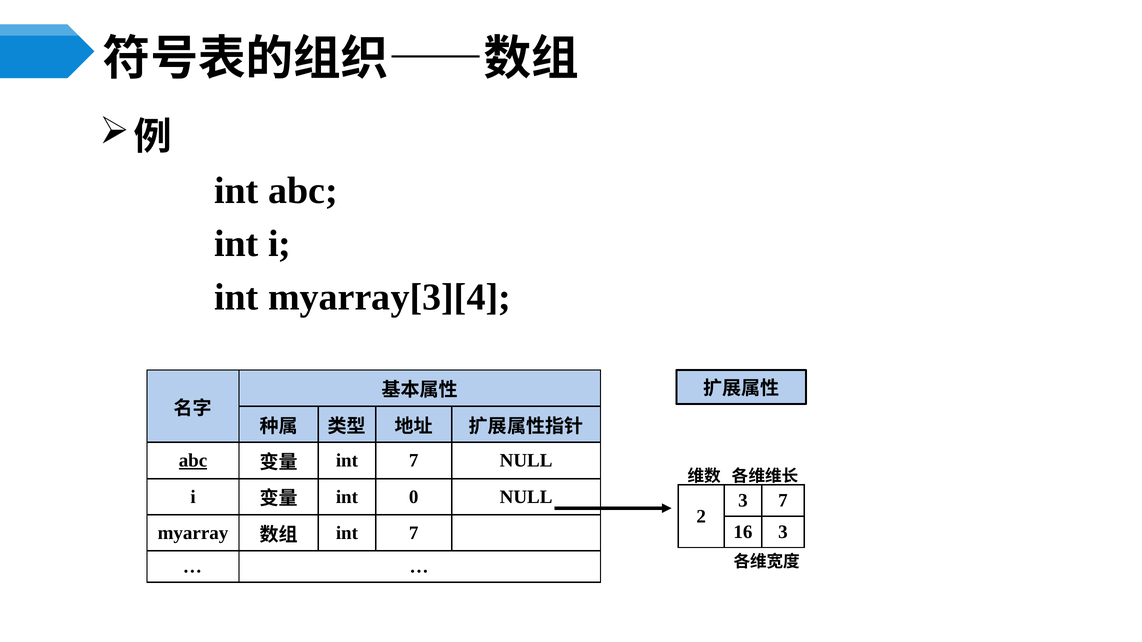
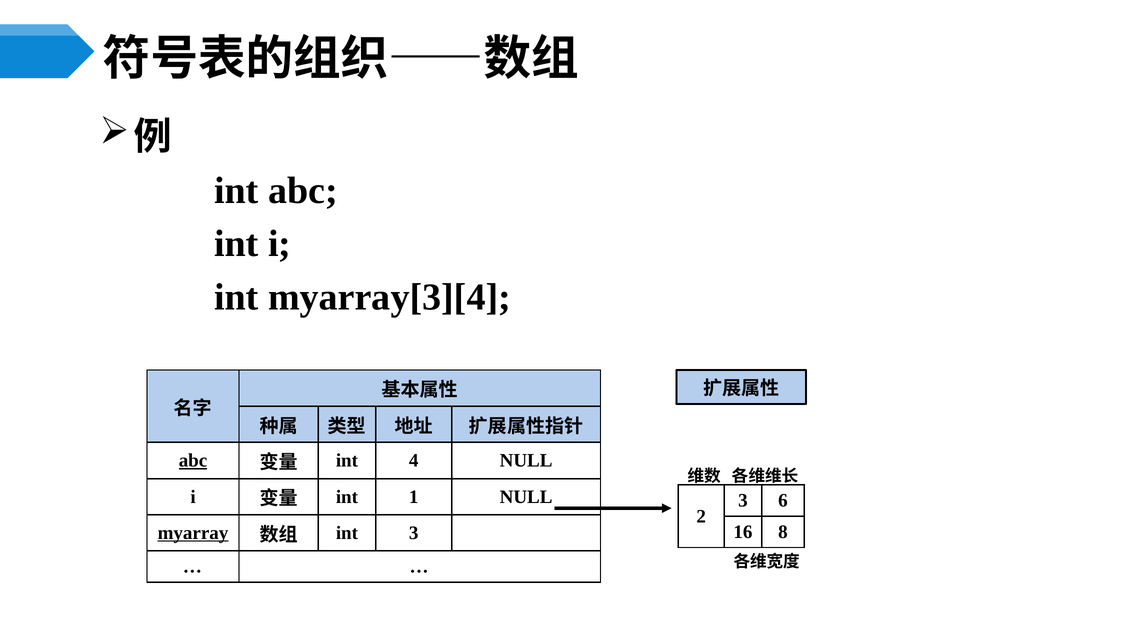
7: 7 -> 4 (414, 461)
0: 0 -> 1 (414, 497)
3 7: 7 -> 6 (783, 501)
16 3: 3 -> 8 (783, 532)
myarray underline: none -> present (193, 533)
7: 7 -> 3 (414, 533)
